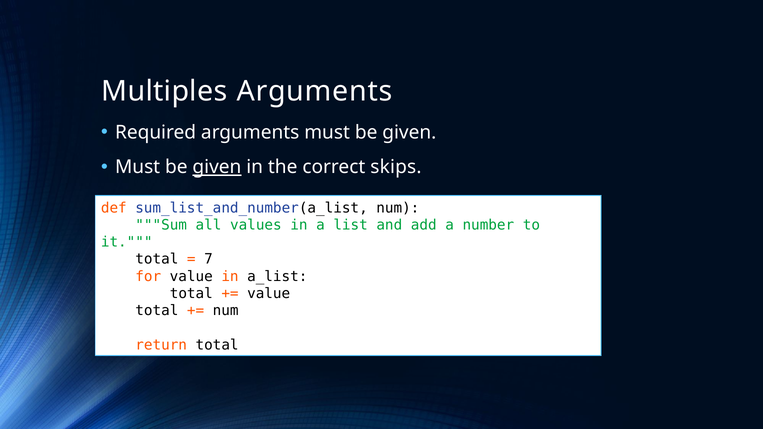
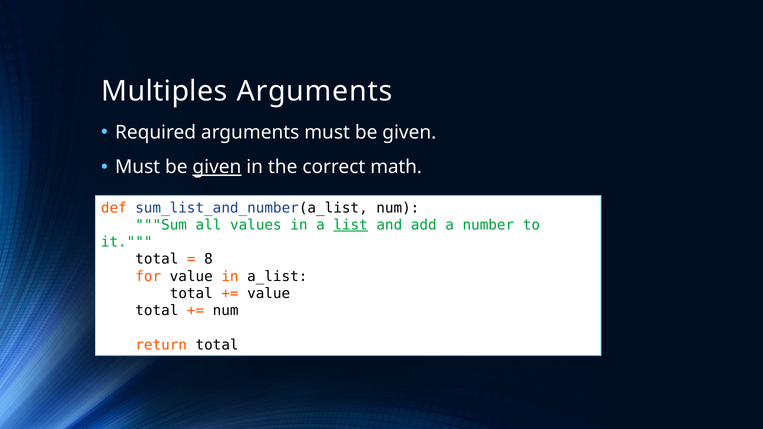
skips: skips -> math (396, 167)
list underline: none -> present (351, 225)
7: 7 -> 8 (208, 259)
